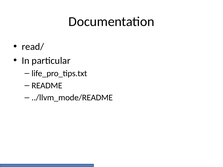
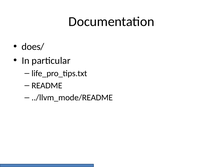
read/: read/ -> does/ (33, 47)
